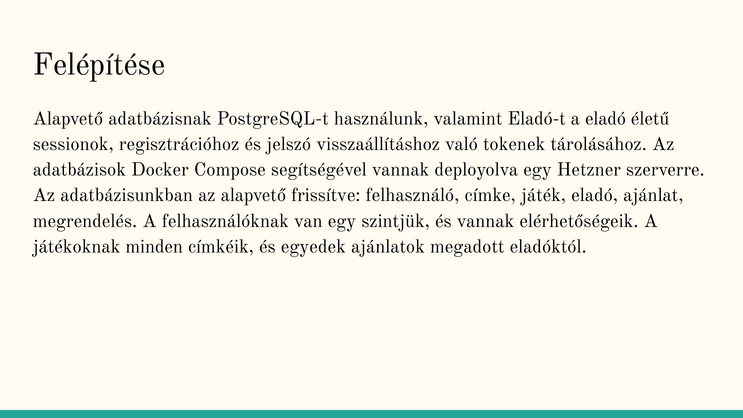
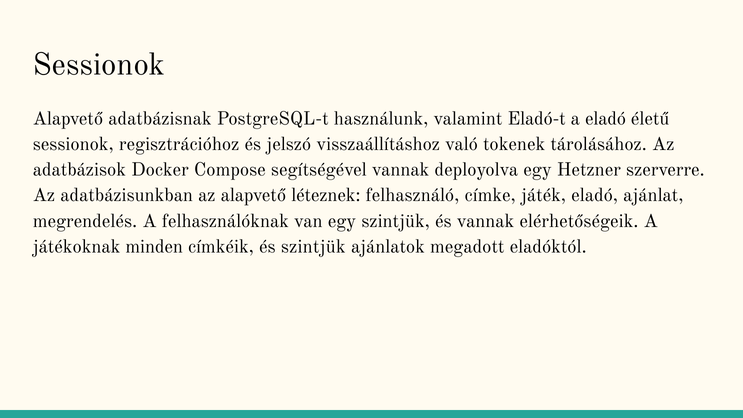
Felépítése: Felépítése -> Sessionok (99, 64)
frissítve: frissítve -> léteznek (326, 195)
és egyedek: egyedek -> szintjük (313, 247)
